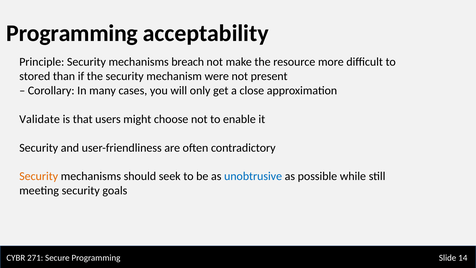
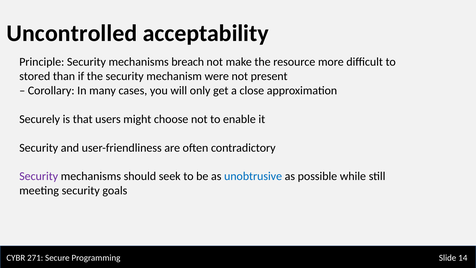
Programming: Programming -> Uncontrolled (72, 33)
Validate: Validate -> Securely (40, 119)
Security colour: orange -> purple (39, 176)
